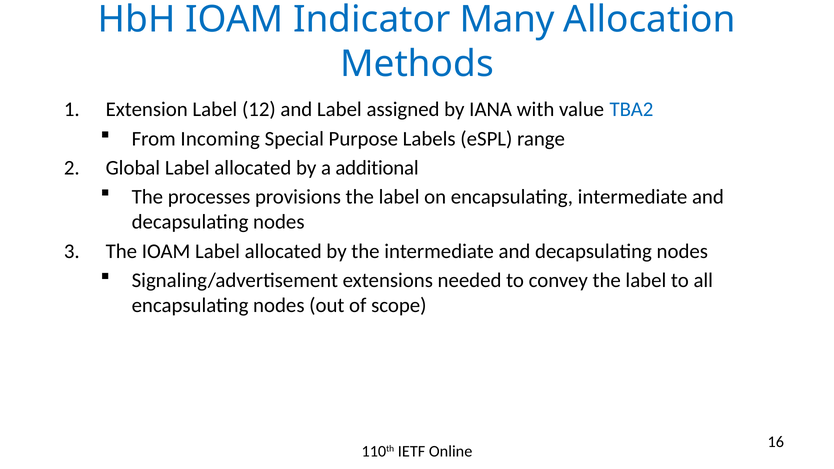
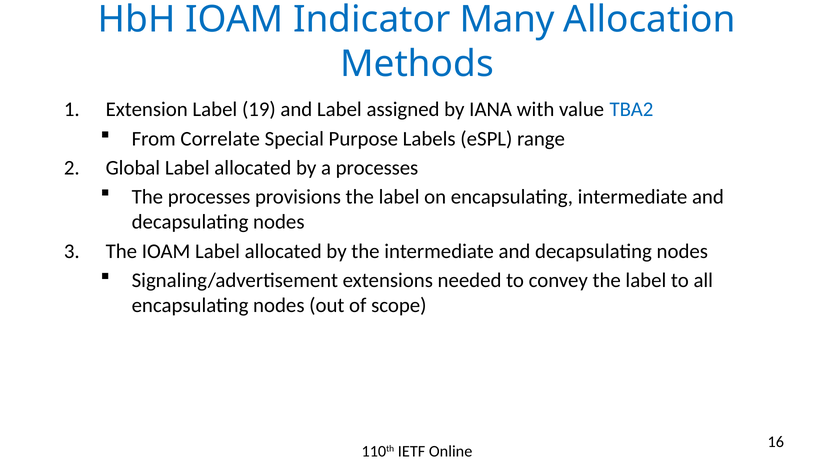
12: 12 -> 19 (259, 109)
Incoming: Incoming -> Correlate (220, 139)
a additional: additional -> processes (377, 168)
